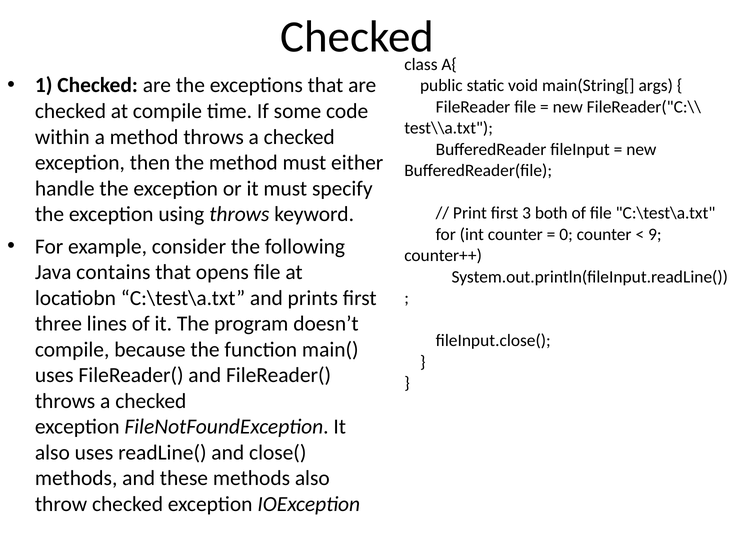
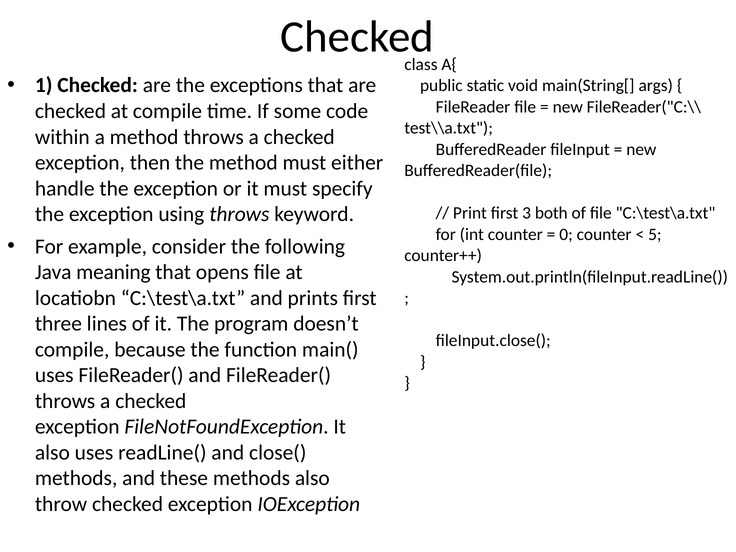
9: 9 -> 5 (655, 234)
contains: contains -> meaning (113, 272)
